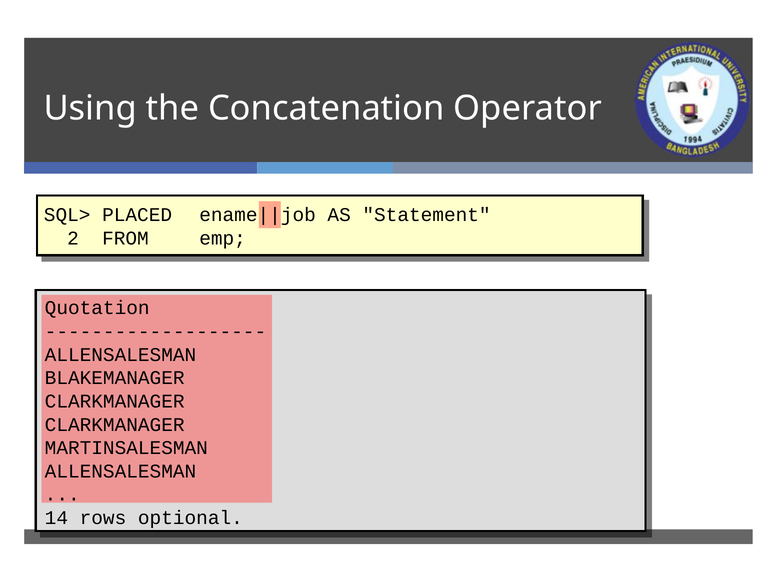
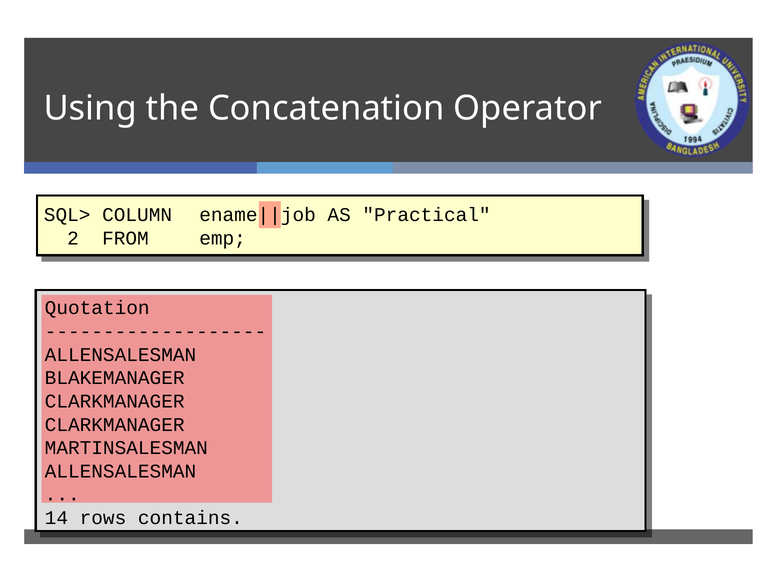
PLACED: PLACED -> COLUMN (137, 215)
Statement: Statement -> Practical (427, 215)
optional: optional -> contains (190, 518)
